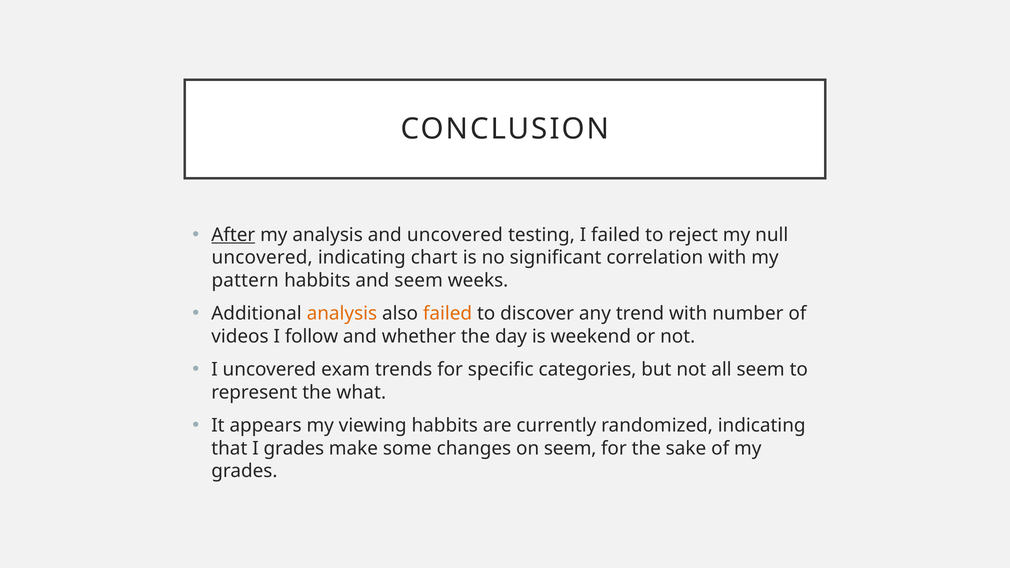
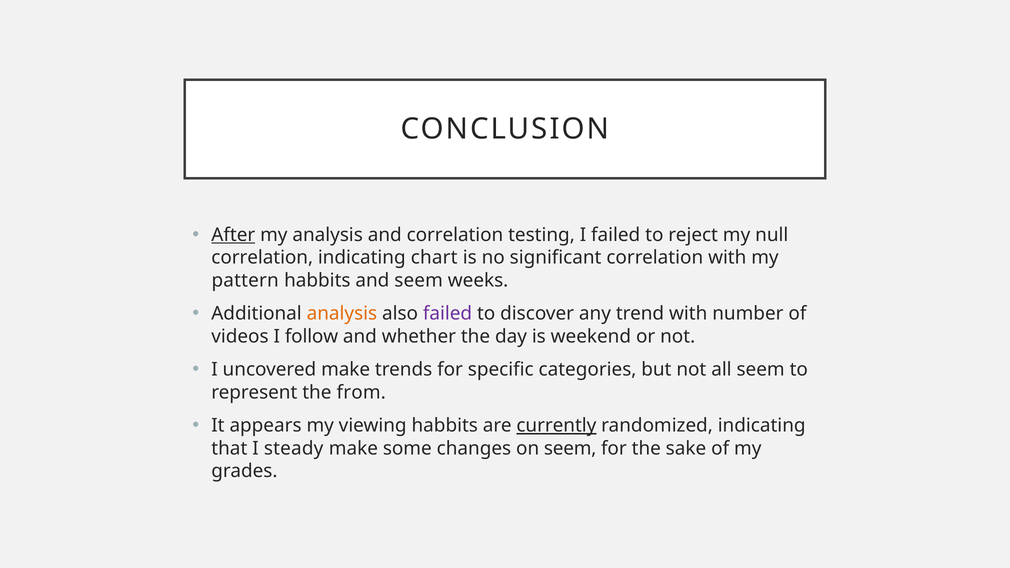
and uncovered: uncovered -> correlation (455, 235)
uncovered: uncovered -> correlation (262, 258)
failed colour: orange -> purple (448, 314)
uncovered exam: exam -> make (346, 370)
what: what -> from (361, 392)
currently underline: none -> present (556, 426)
I grades: grades -> steady (294, 448)
